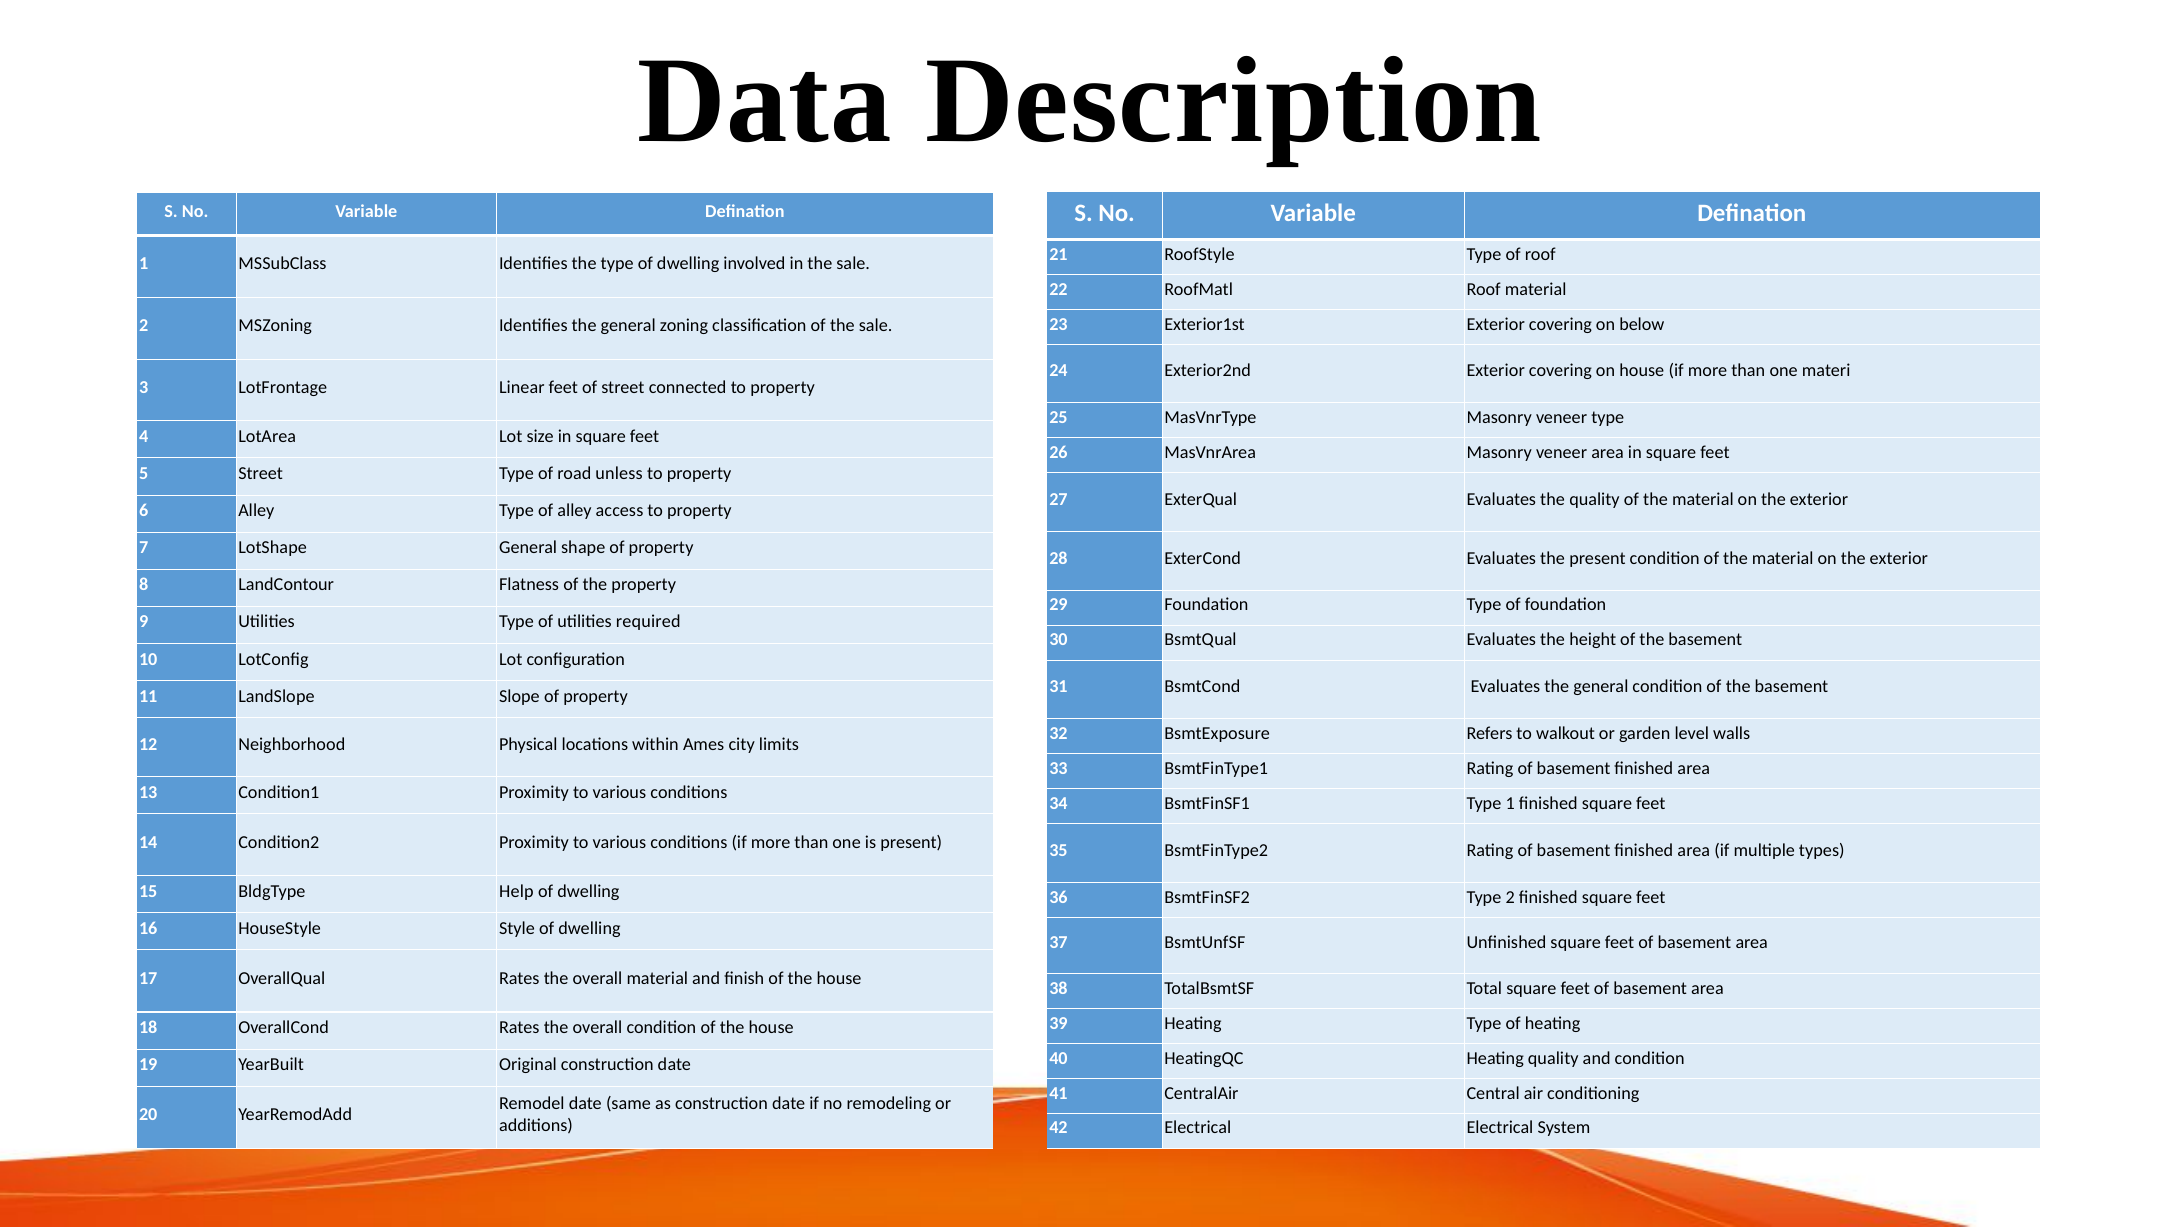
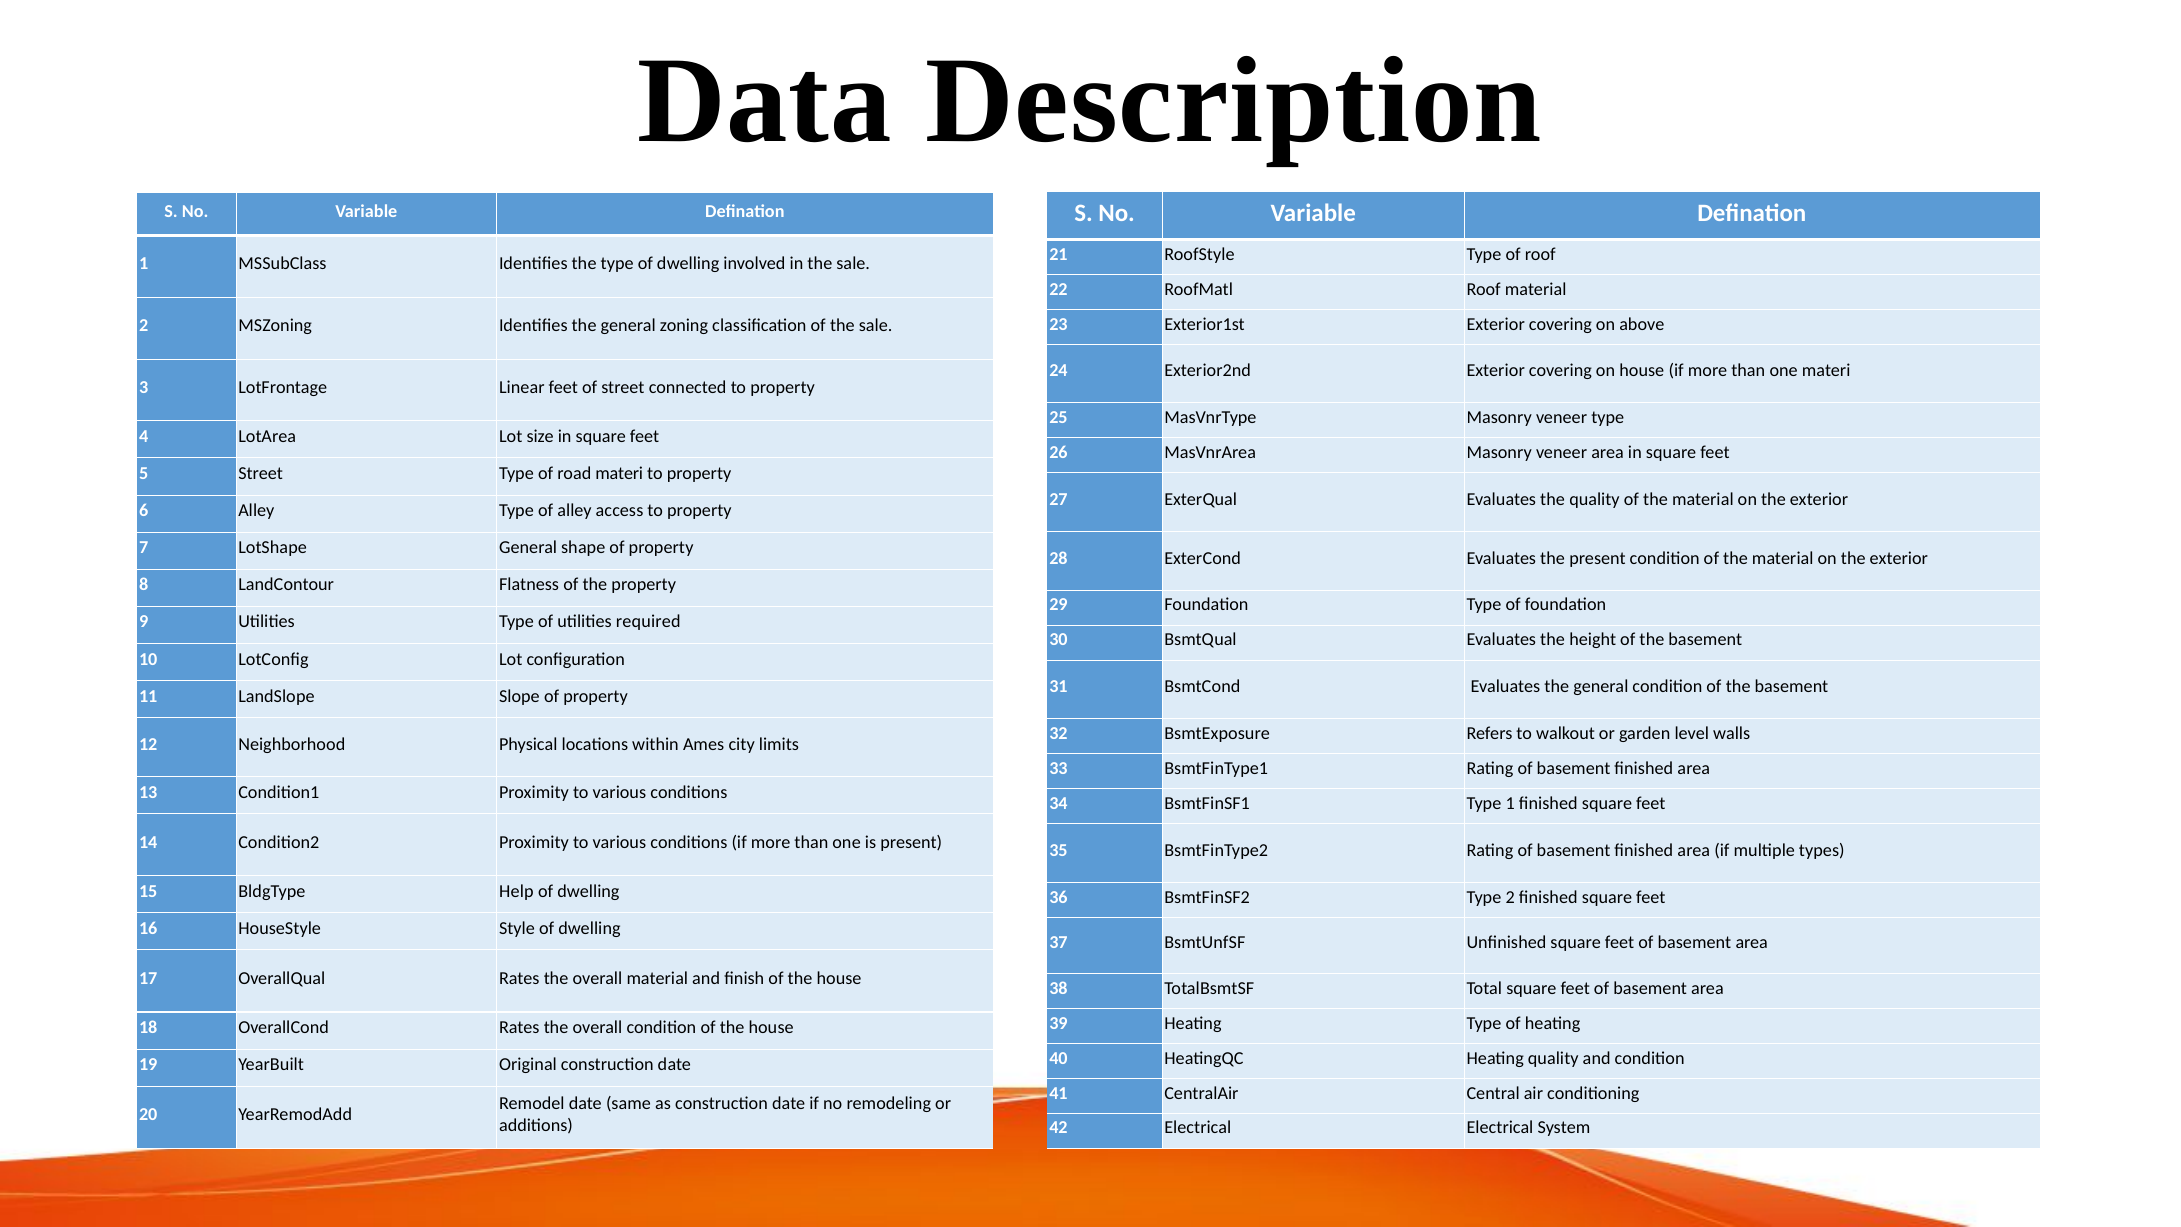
below: below -> above (1642, 324)
road unless: unless -> materi (619, 474)
